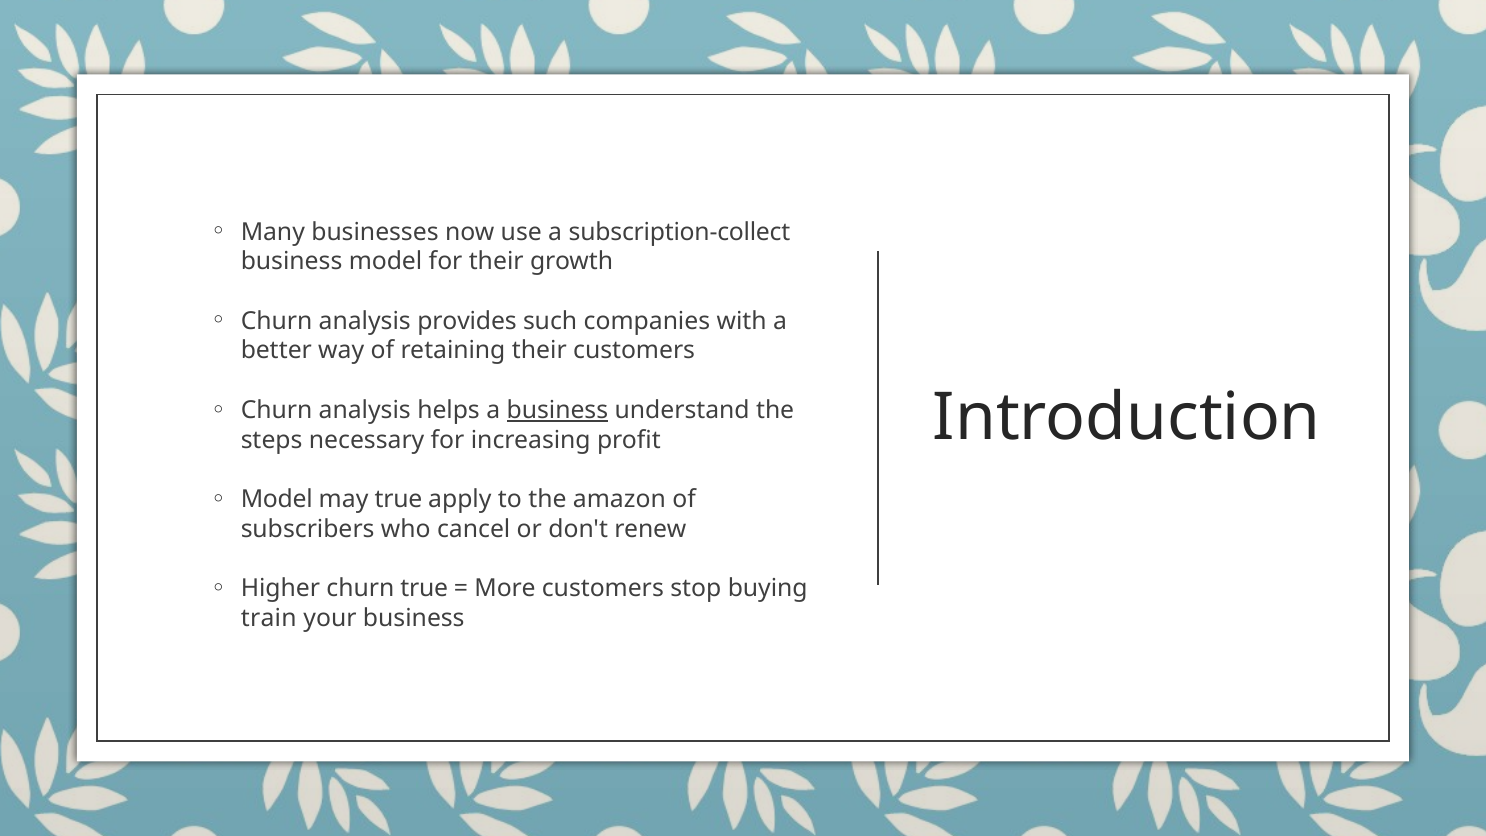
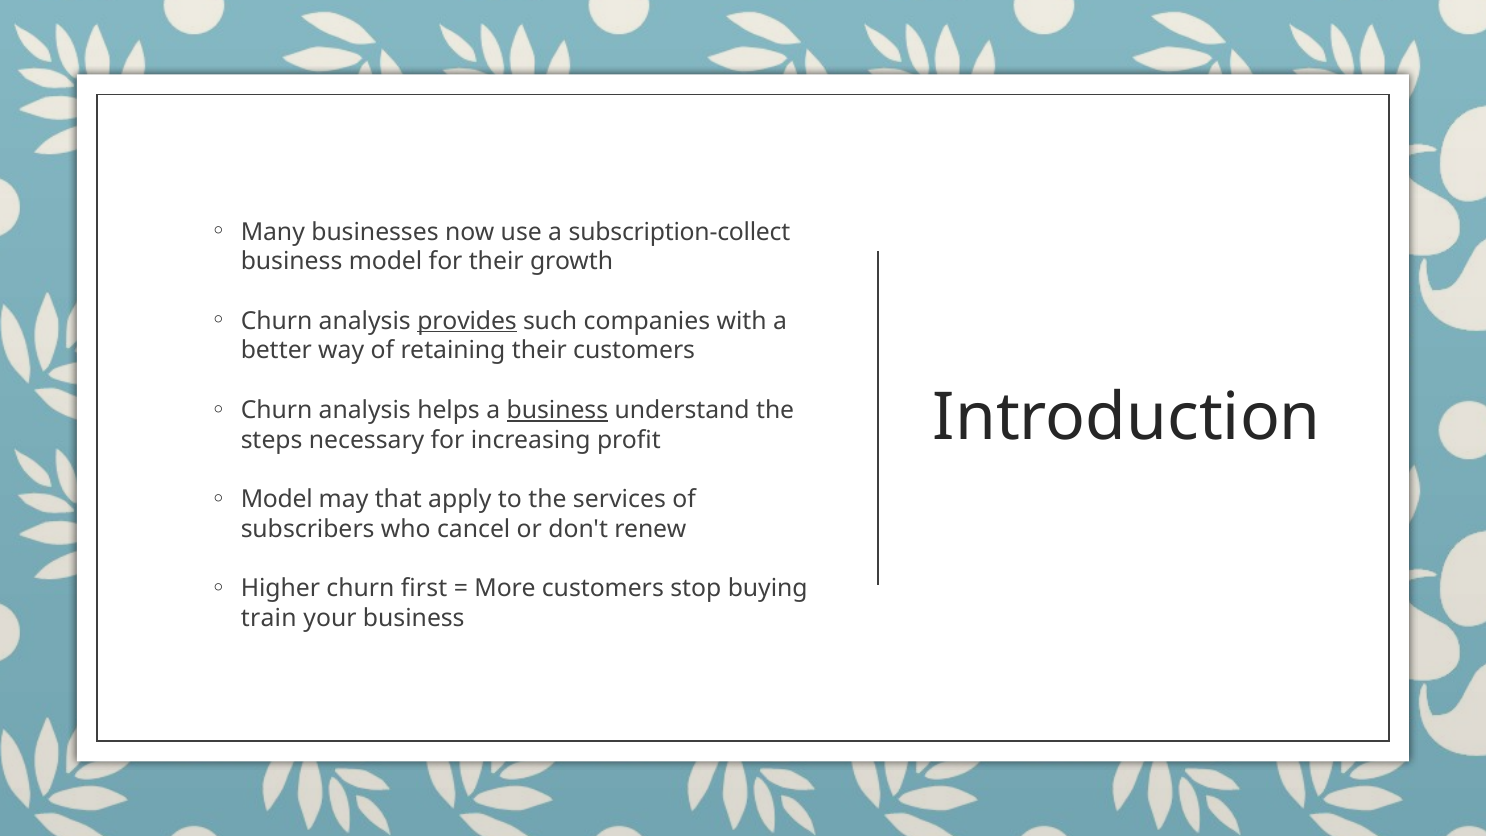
provides underline: none -> present (467, 321)
may true: true -> that (398, 499)
amazon: amazon -> services (619, 499)
churn true: true -> first (424, 588)
